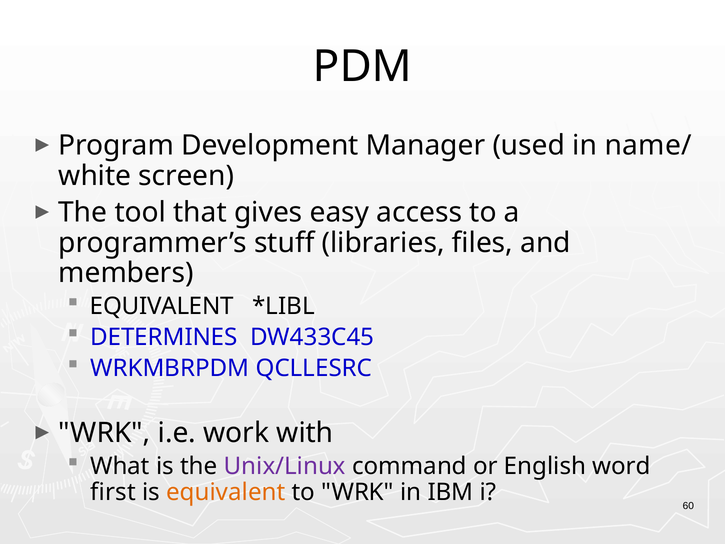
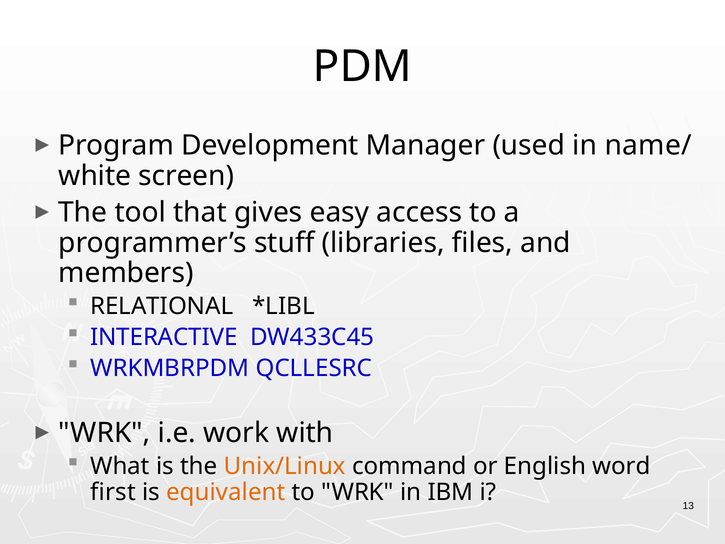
EQUIVALENT: EQUIVALENT -> RELATIONAL (162, 306)
DETERMINES: DETERMINES -> INTERACTIVE (164, 337)
Unix/Linux colour: purple -> orange (285, 466)
60: 60 -> 13 (688, 506)
